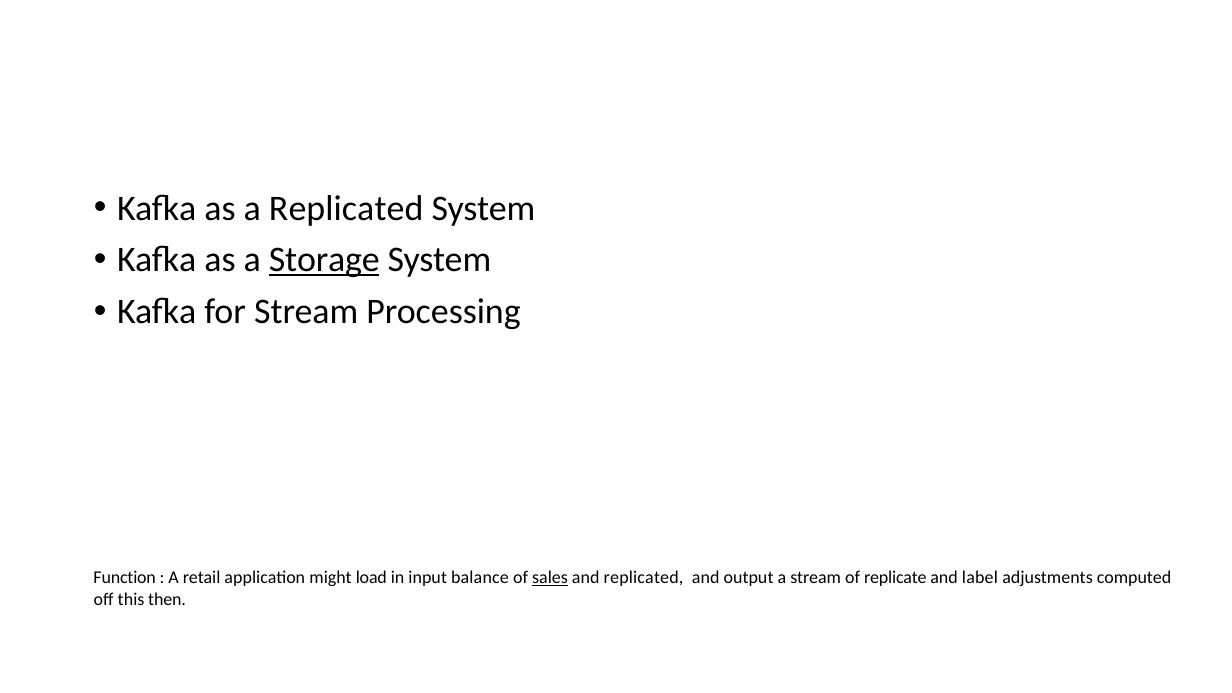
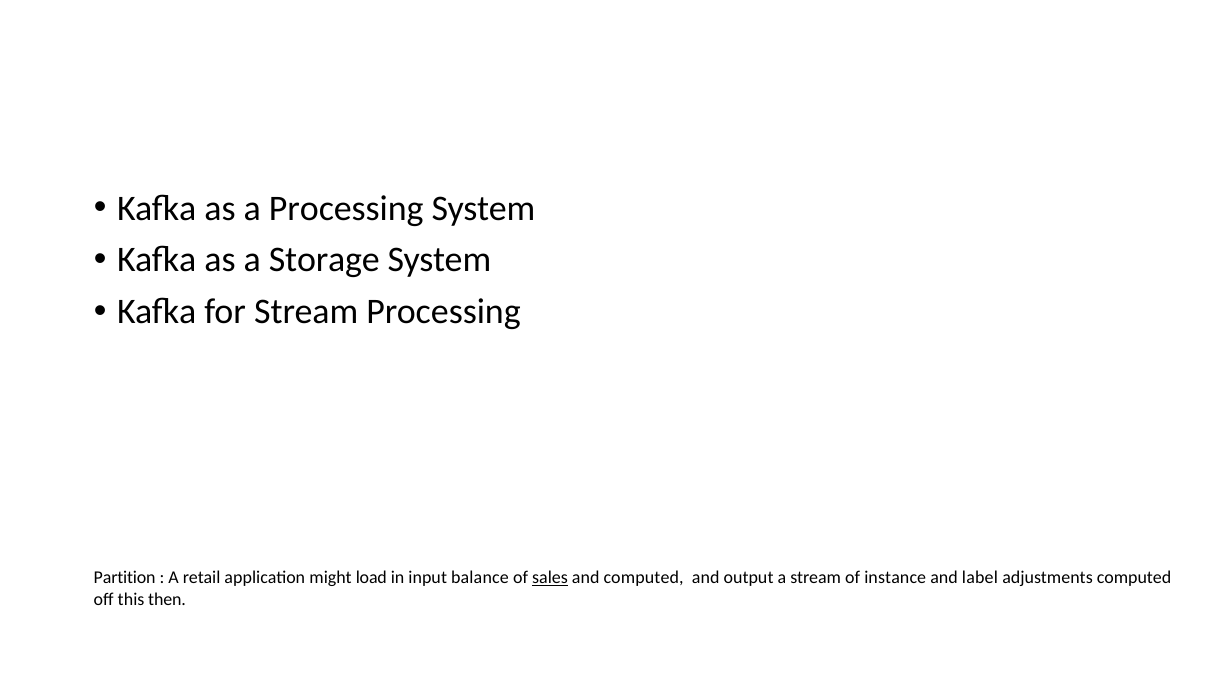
a Replicated: Replicated -> Processing (346, 208)
Storage underline: present -> none (324, 260)
Function: Function -> Partition (125, 578)
and replicated: replicated -> computed (644, 578)
replicate: replicate -> instance (895, 578)
